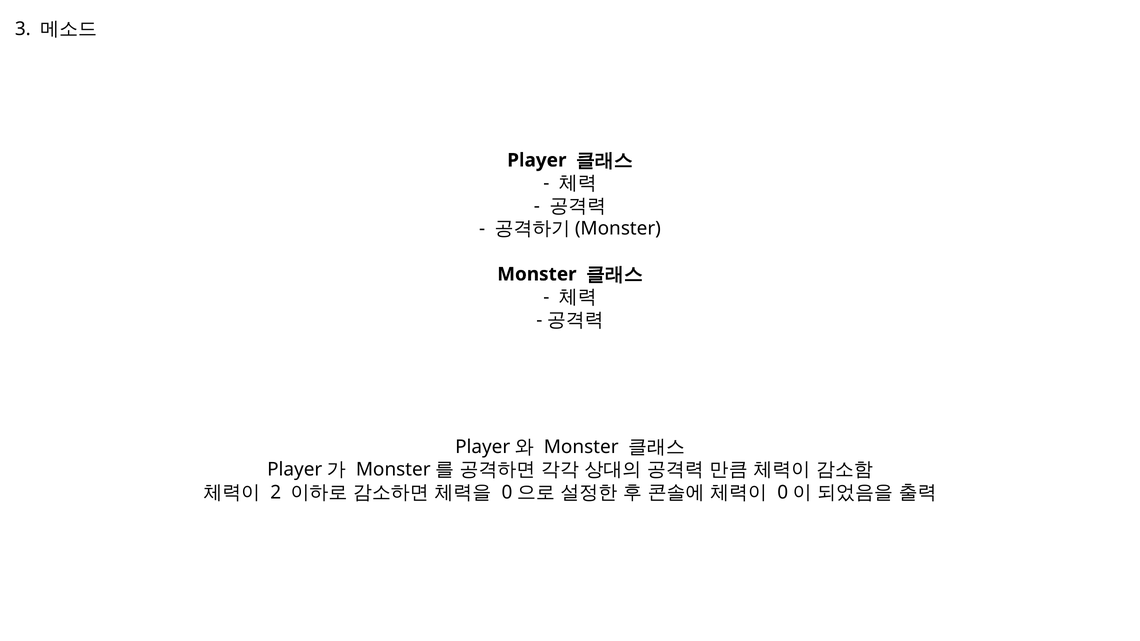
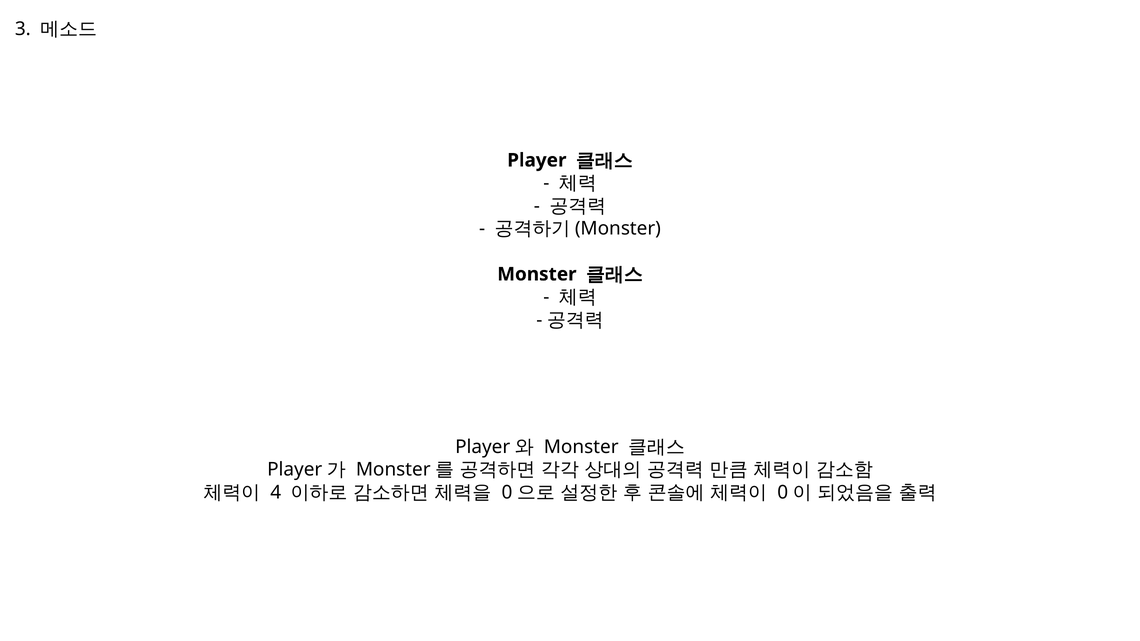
2: 2 -> 4 (276, 493)
